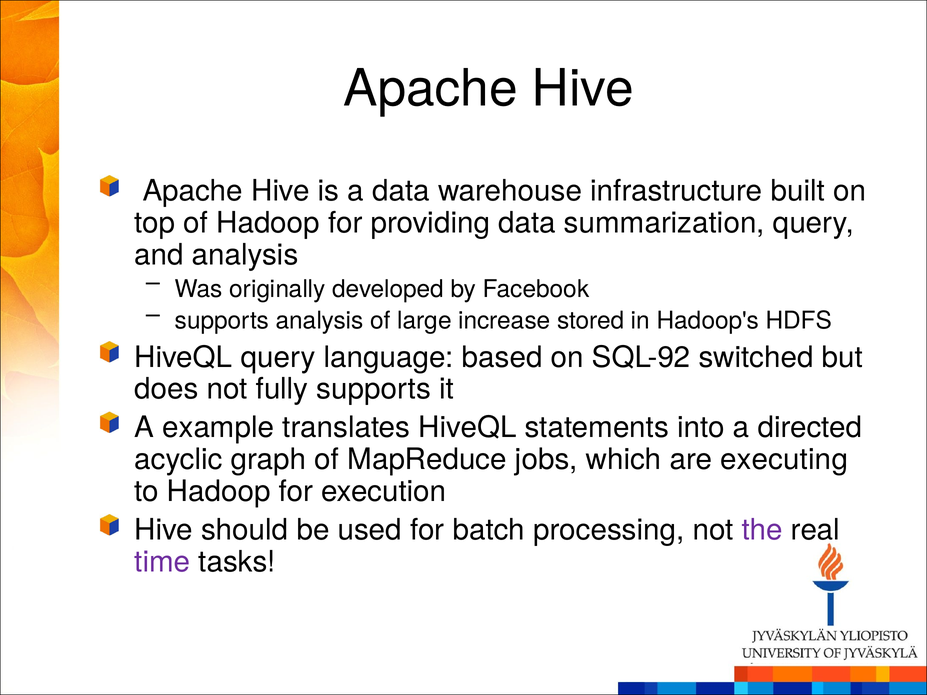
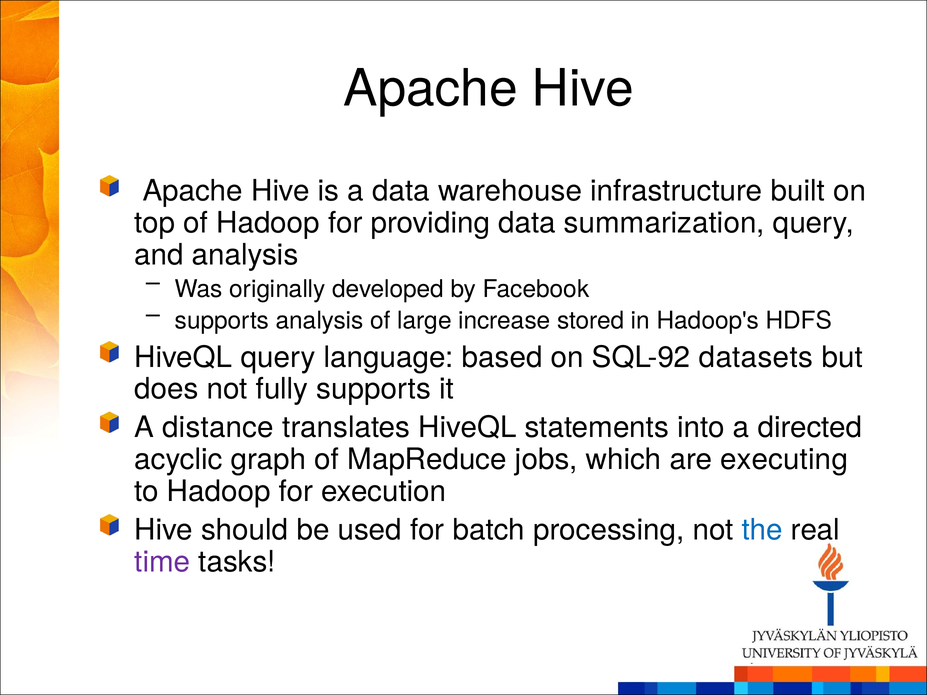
switched: switched -> datasets (756, 357)
example: example -> distance (218, 428)
the colour: purple -> blue (762, 530)
